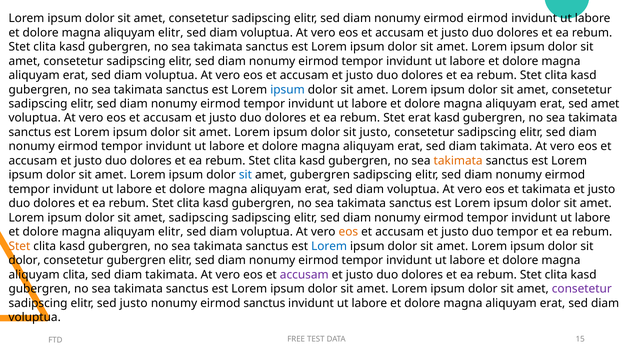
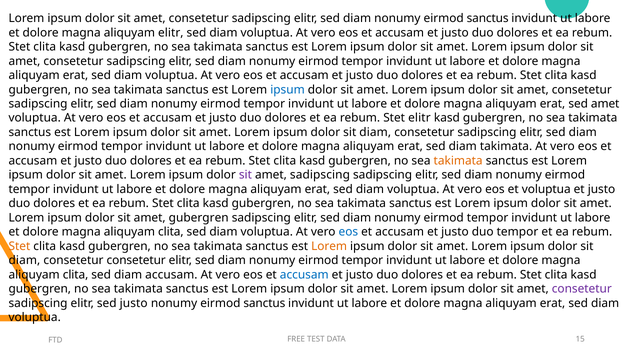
diam nonumy eirmod eirmod: eirmod -> sanctus (488, 18)
Stet erat: erat -> elitr (419, 118)
justo: justo -> diam (375, 132)
sit colour: blue -> purple (245, 175)
amet gubergren: gubergren -> sadipscing (320, 175)
et takimata: takimata -> voluptua (546, 189)
amet sadipscing: sadipscing -> gubergren (199, 218)
elitr: elitr -> clita (171, 232)
eos colour: orange -> blue (348, 232)
Lorem colour: blue -> orange (329, 246)
dolor: dolor -> diam (24, 261)
consetetur gubergren: gubergren -> consetetur (136, 261)
takimata: takimata -> accusam (171, 275)
accusam colour: purple -> blue (304, 275)
